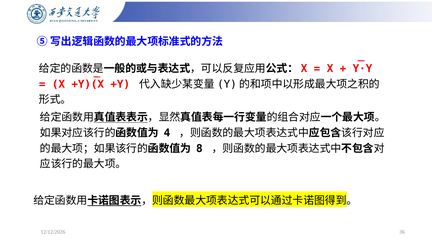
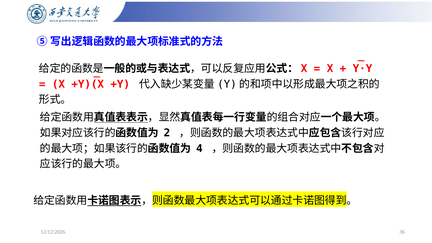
4: 4 -> 2 (167, 133)
8: 8 -> 4 (199, 148)
